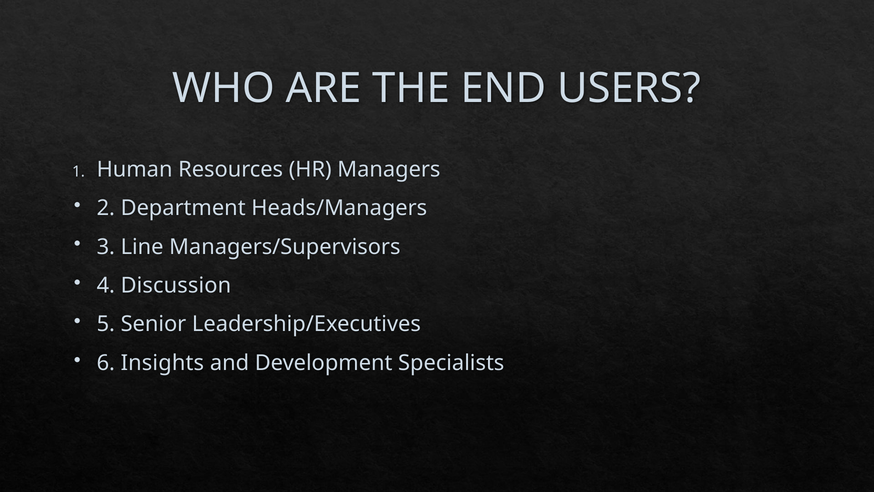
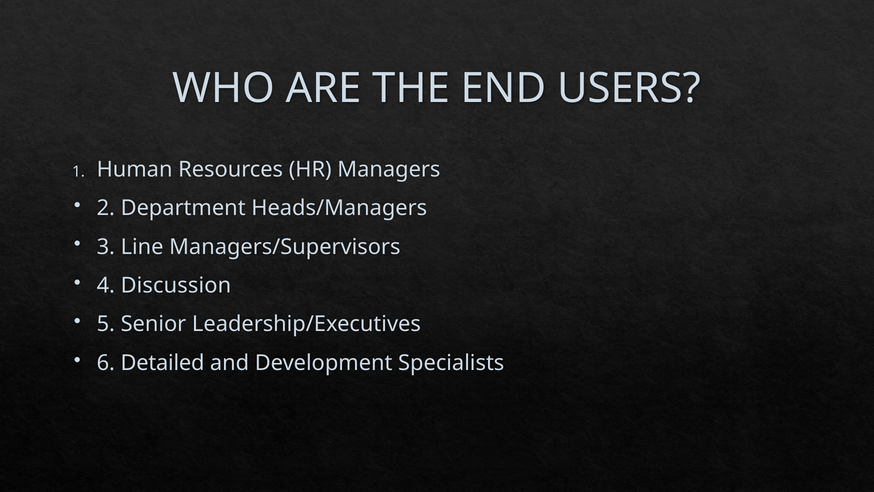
Insights: Insights -> Detailed (163, 363)
